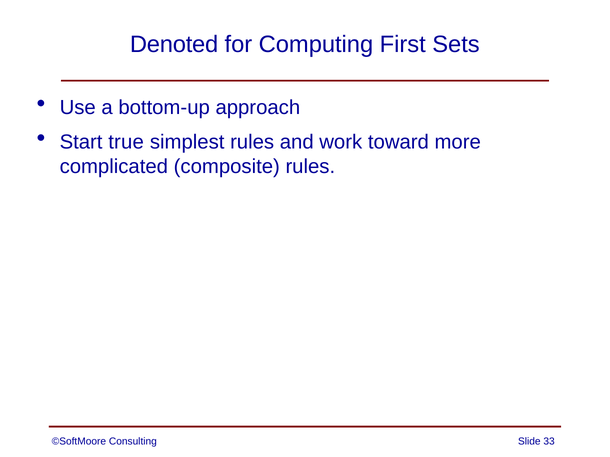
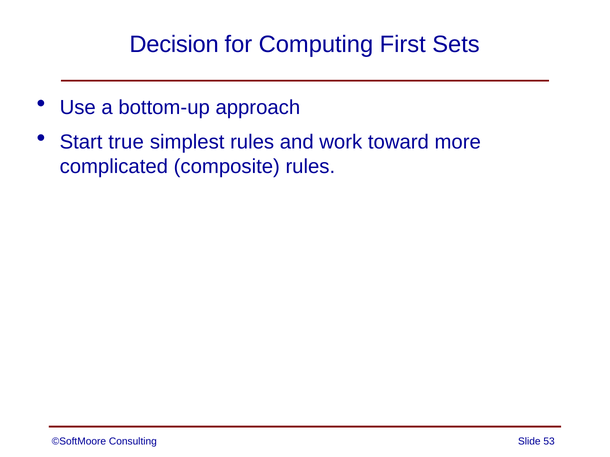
Denoted: Denoted -> Decision (174, 44)
33: 33 -> 53 (549, 442)
